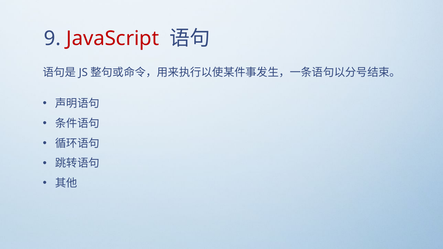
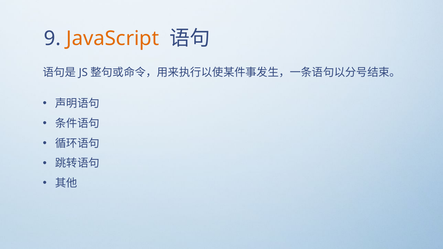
JavaScript colour: red -> orange (113, 39)
